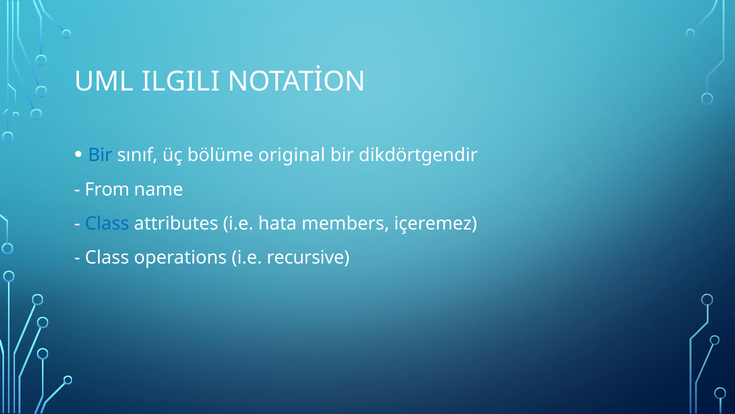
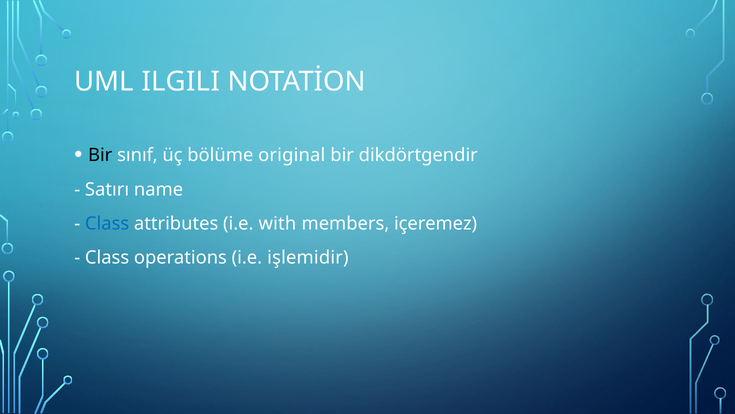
Bir colour: blue -> black (100, 155)
From: From -> Satırı (107, 189)
hata: hata -> with (277, 223)
recursive: recursive -> işlemidir (308, 257)
